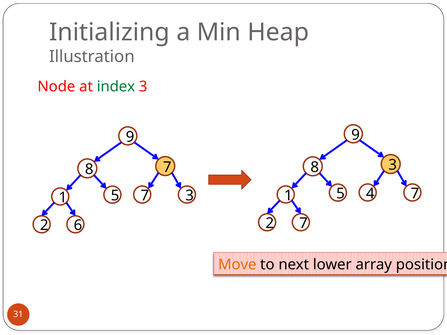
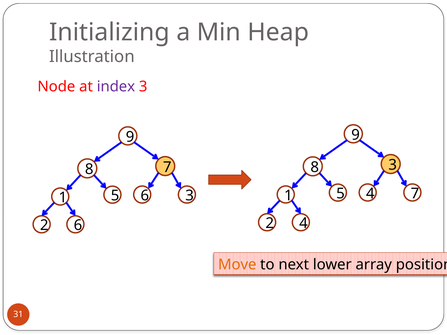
index colour: green -> purple (116, 87)
5 7: 7 -> 6 (145, 196)
2 7: 7 -> 4 (303, 223)
